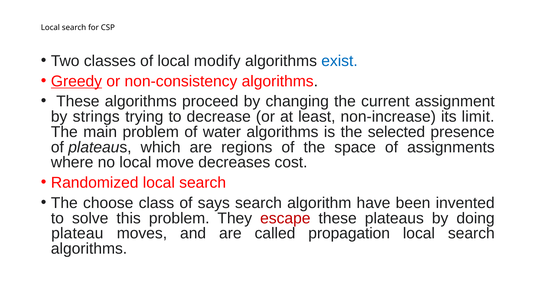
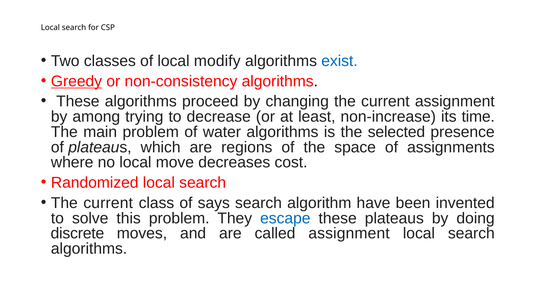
strings: strings -> among (96, 117)
limit: limit -> time (478, 117)
choose: choose -> current (108, 203)
escape colour: red -> blue (285, 218)
plateau: plateau -> discrete (77, 233)
called propagation: propagation -> assignment (349, 233)
